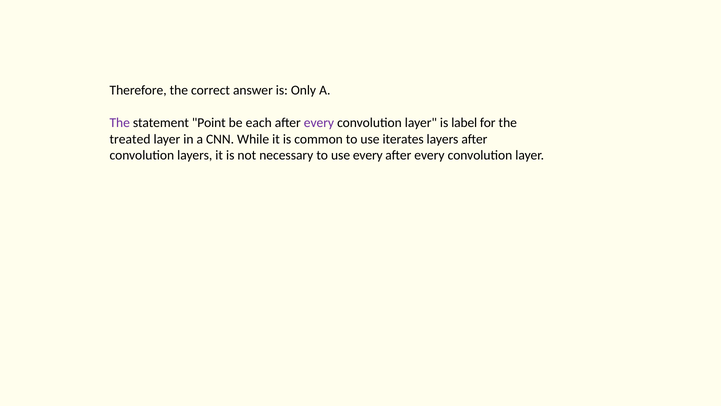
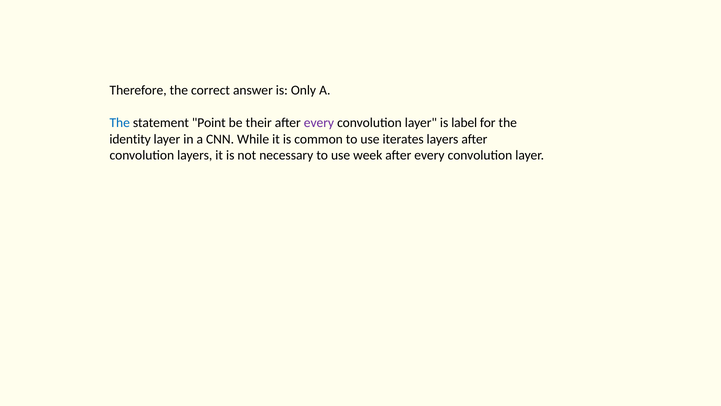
The colour: purple -> blue (120, 123)
each: each -> their (259, 123)
treated: treated -> identity (130, 139)
use every: every -> week (368, 155)
